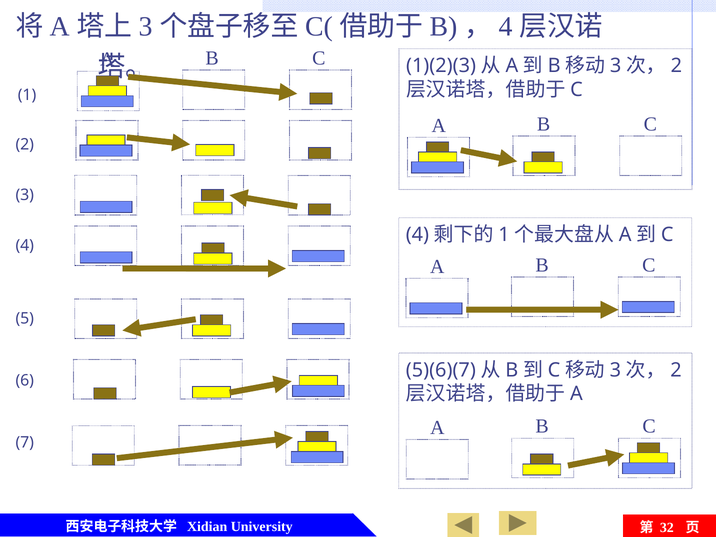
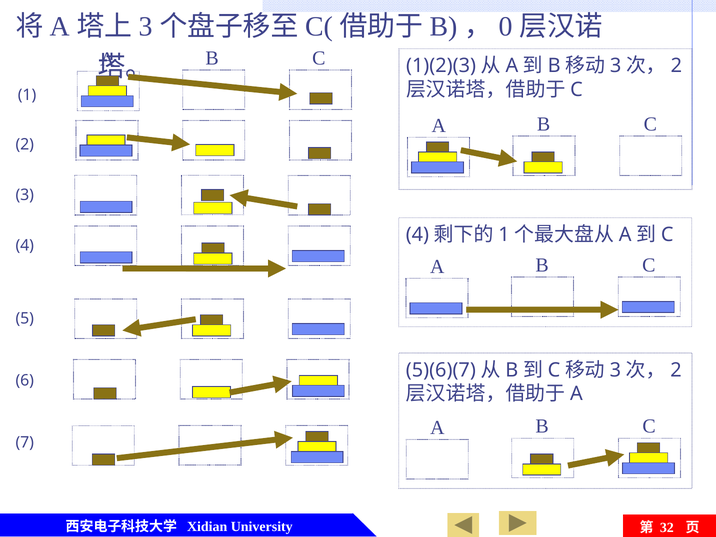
4: 4 -> 0 (506, 27)
